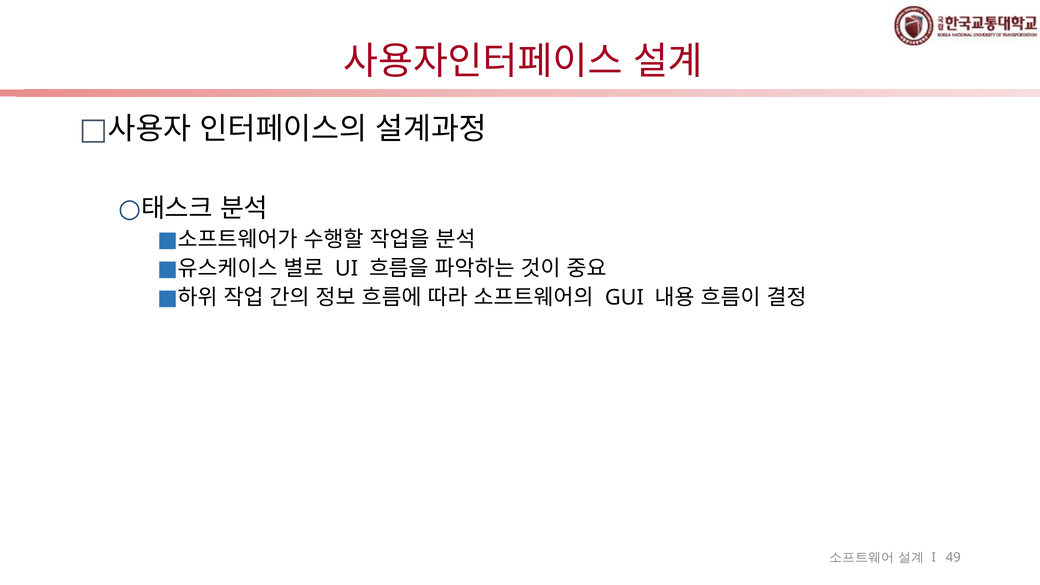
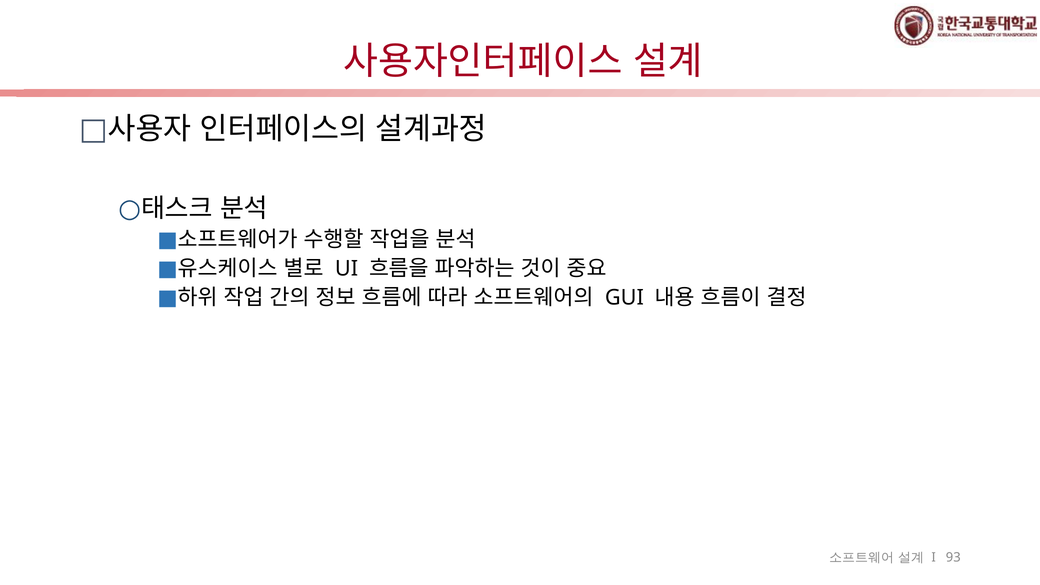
49: 49 -> 93 (953, 558)
